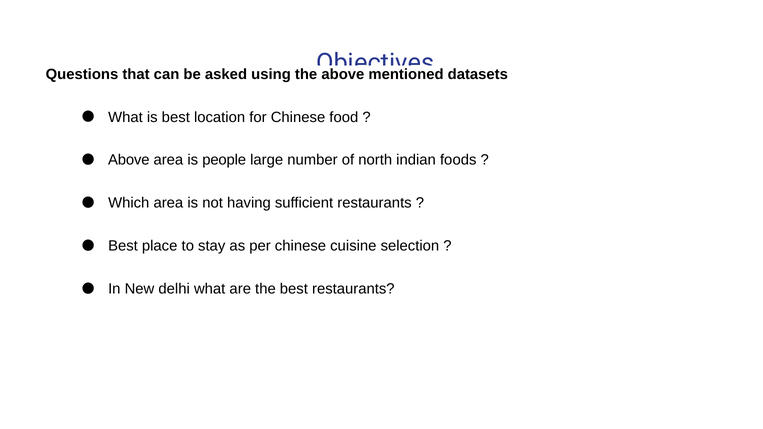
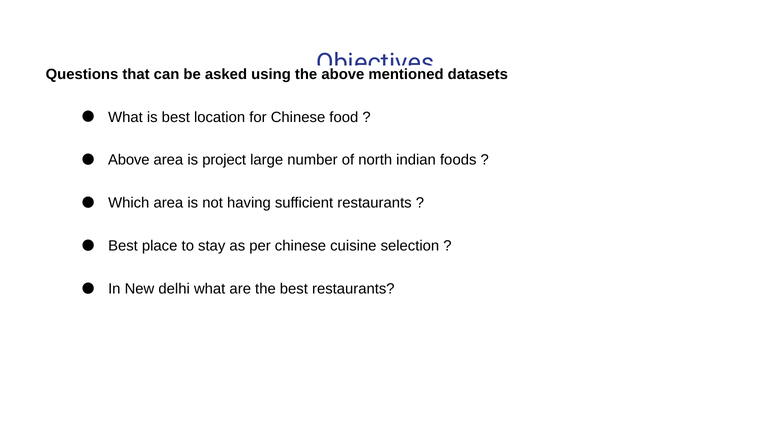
people: people -> project (224, 160)
